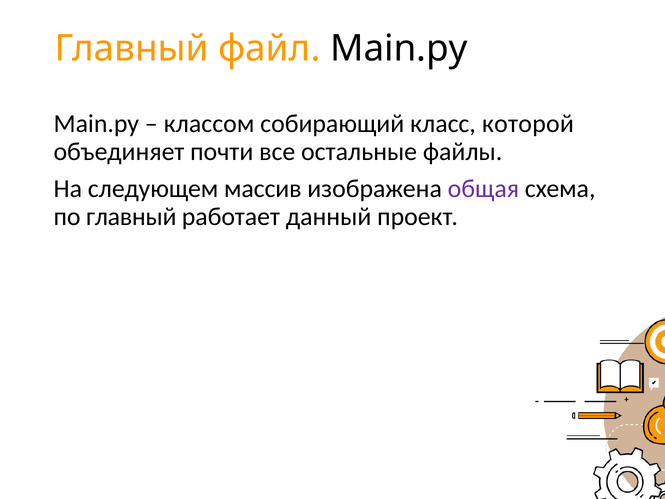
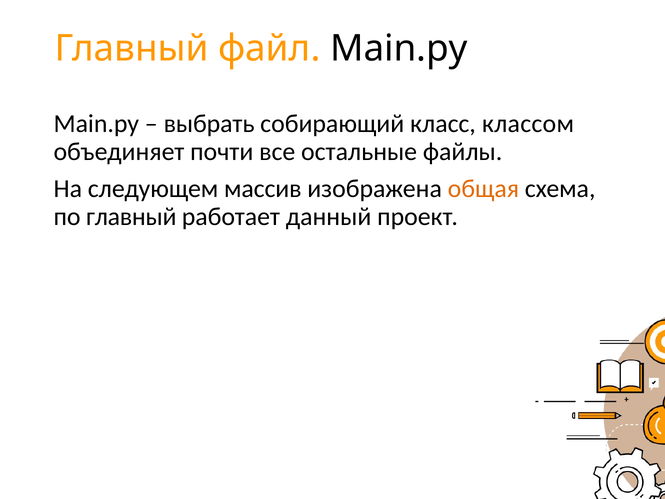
классом: классом -> выбрать (209, 124)
которой: которой -> классом (528, 124)
общая colour: purple -> orange (483, 189)
